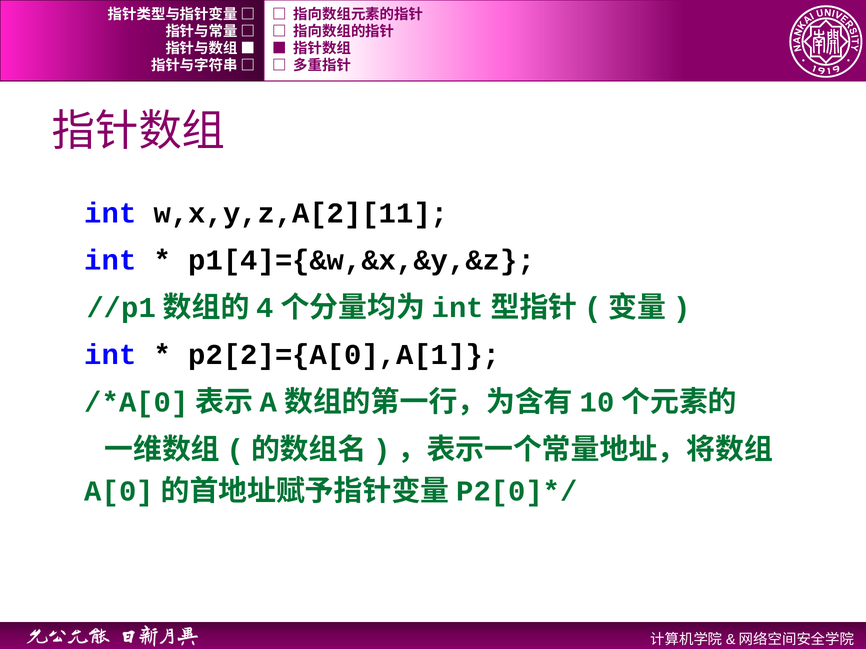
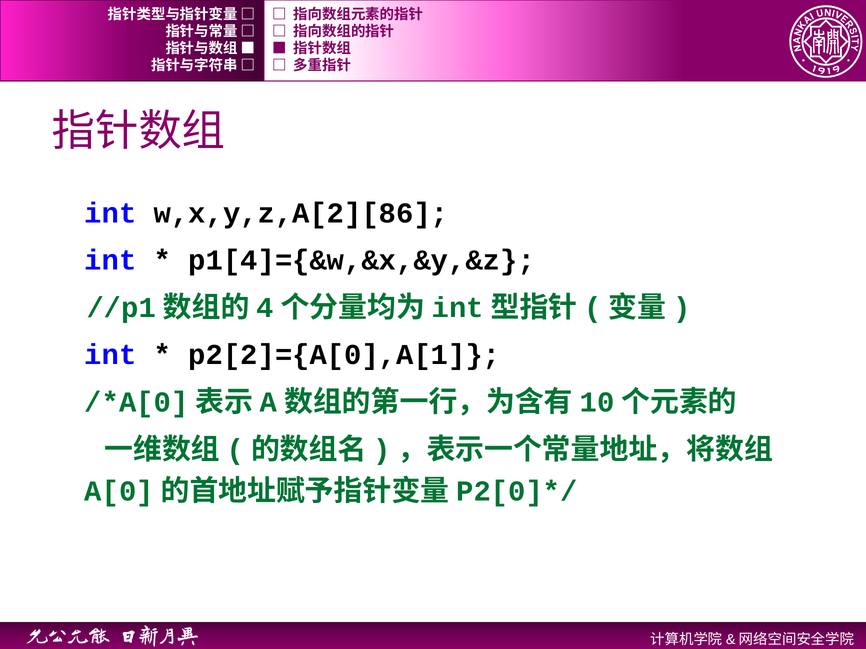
w,x,y,z,A[2][11: w,x,y,z,A[2][11 -> w,x,y,z,A[2][86 (301, 213)
